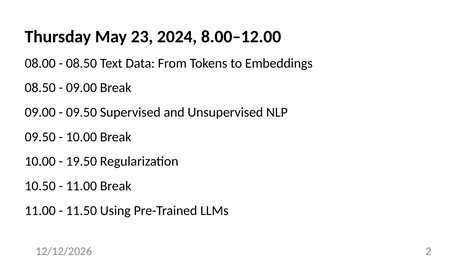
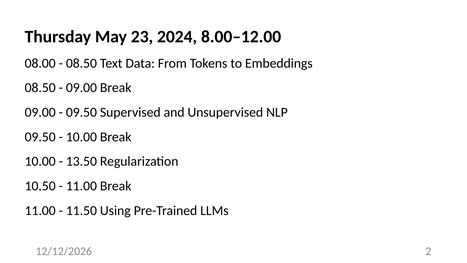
19.50: 19.50 -> 13.50 (81, 161)
